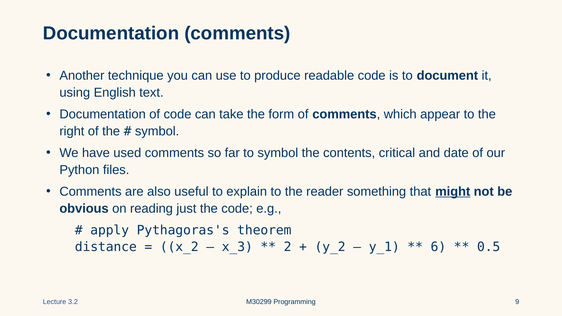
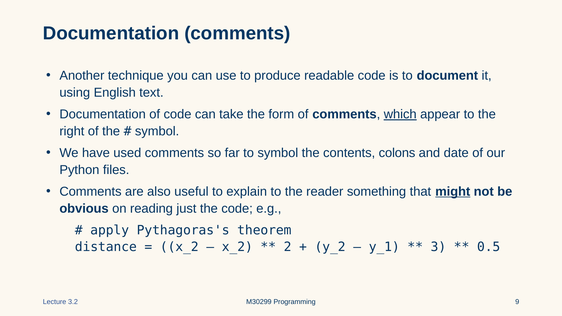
which underline: none -> present (400, 114)
critical: critical -> colons (397, 153)
x_3: x_3 -> x_2 (237, 247)
6: 6 -> 3 (438, 247)
